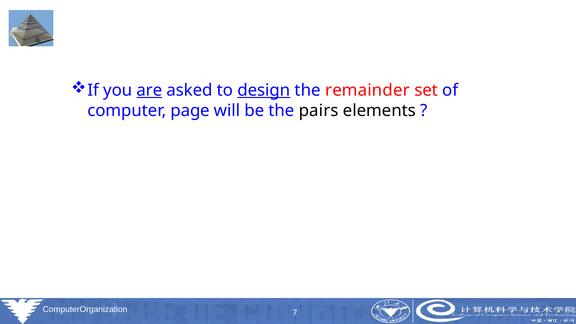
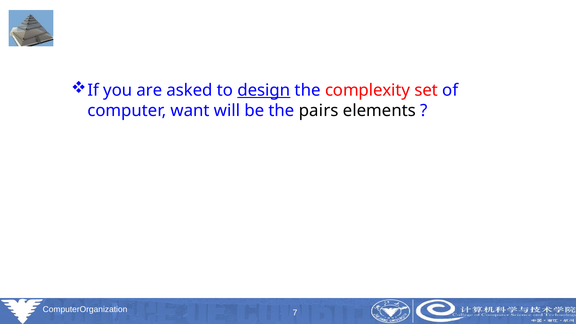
are underline: present -> none (149, 90)
remainder: remainder -> complexity (368, 90)
page: page -> want (190, 111)
